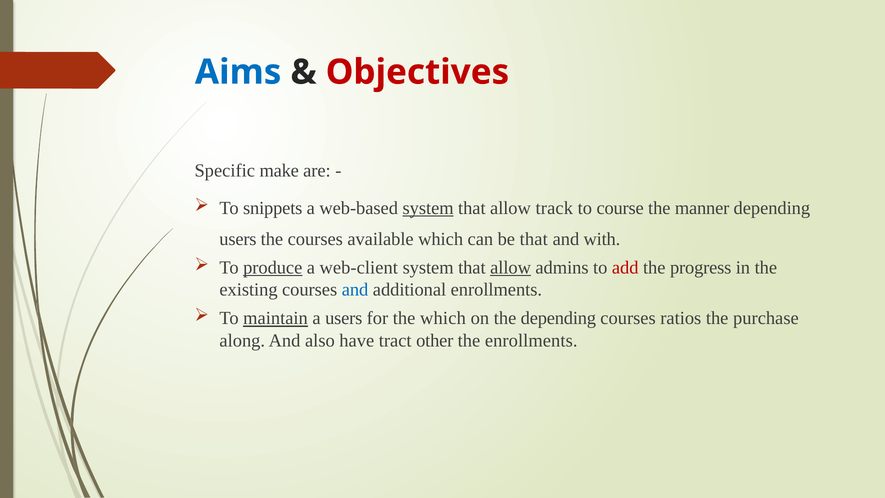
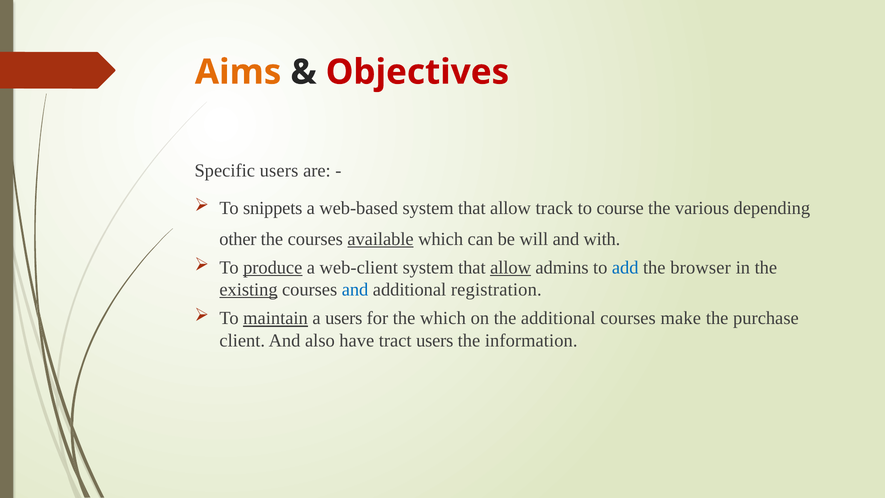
Aims colour: blue -> orange (238, 72)
Specific make: make -> users (279, 171)
system underline: present -> none (428, 208)
manner: manner -> various (702, 208)
users: users -> other (238, 239)
available underline: none -> present (381, 239)
be that: that -> will (534, 239)
add colour: red -> blue (625, 267)
progress: progress -> browser (701, 267)
existing underline: none -> present (249, 290)
additional enrollments: enrollments -> registration (496, 290)
the depending: depending -> additional (558, 318)
ratios: ratios -> make (681, 318)
along: along -> client (242, 340)
tract other: other -> users (435, 340)
the enrollments: enrollments -> information (531, 340)
